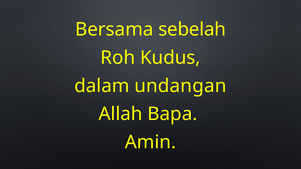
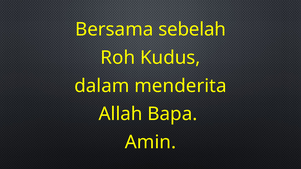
undangan: undangan -> menderita (180, 86)
